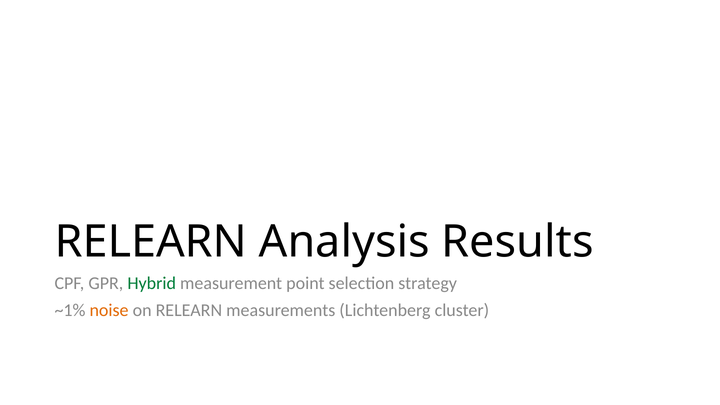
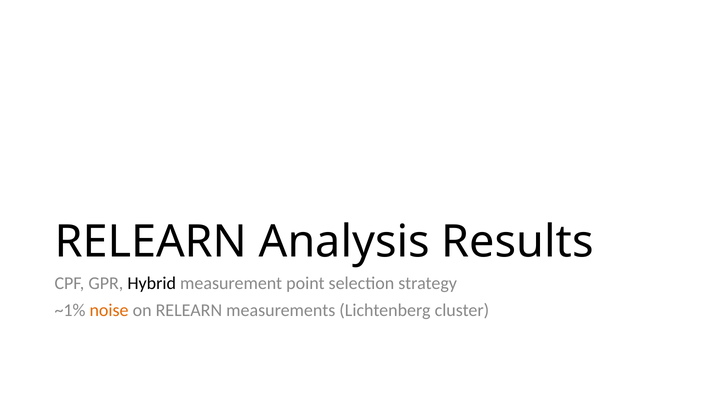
Hybrid colour: green -> black (152, 283)
